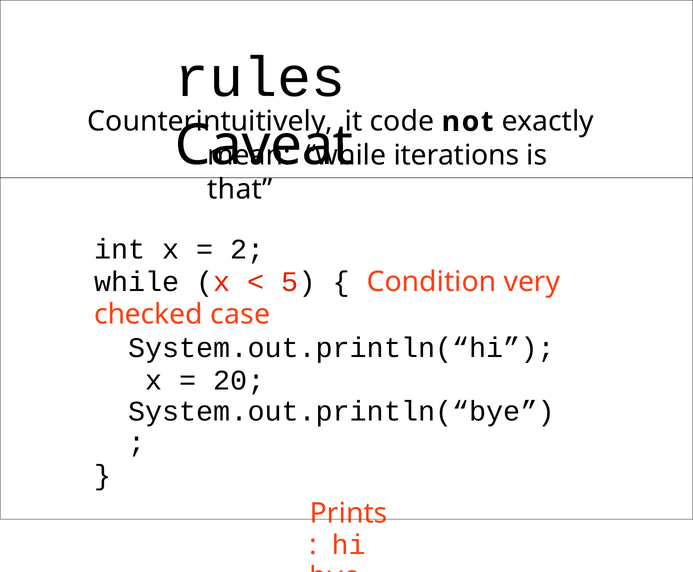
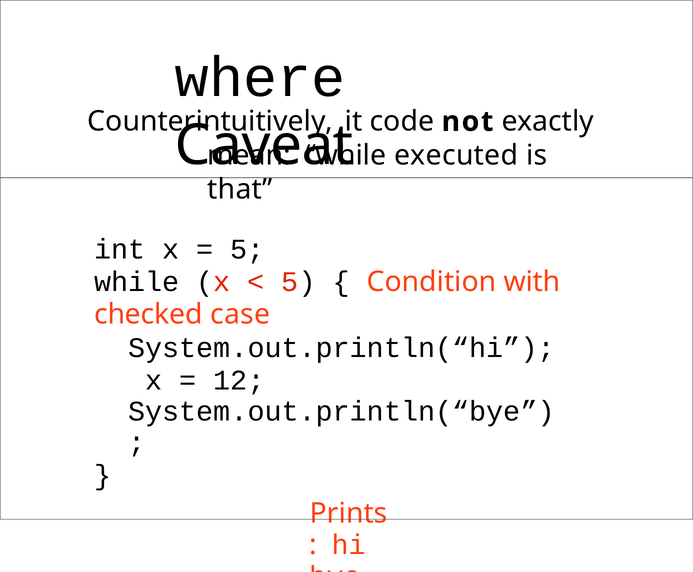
rules: rules -> where (260, 77)
iterations: iterations -> executed (456, 155)
2: 2 -> 5 (247, 250)
very: very -> with (532, 282)
20: 20 -> 12 (239, 381)
